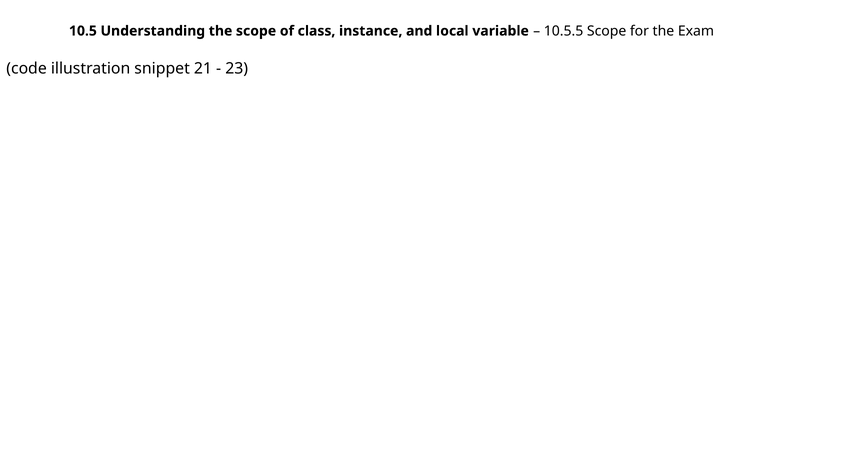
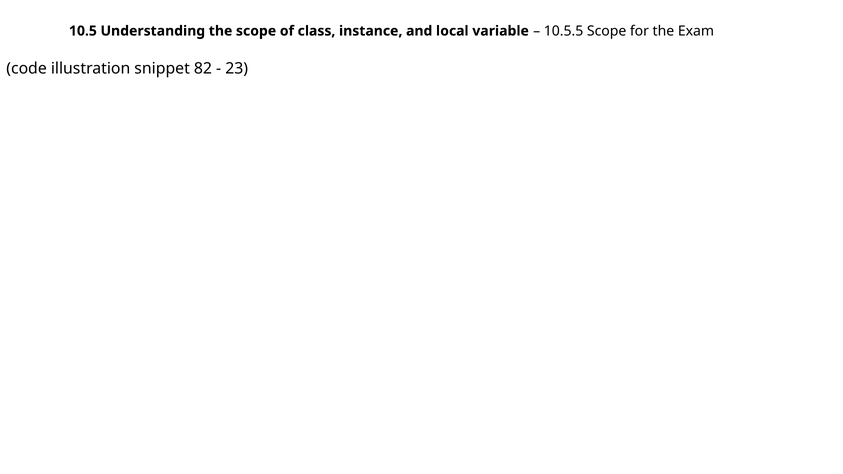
21: 21 -> 82 (203, 68)
